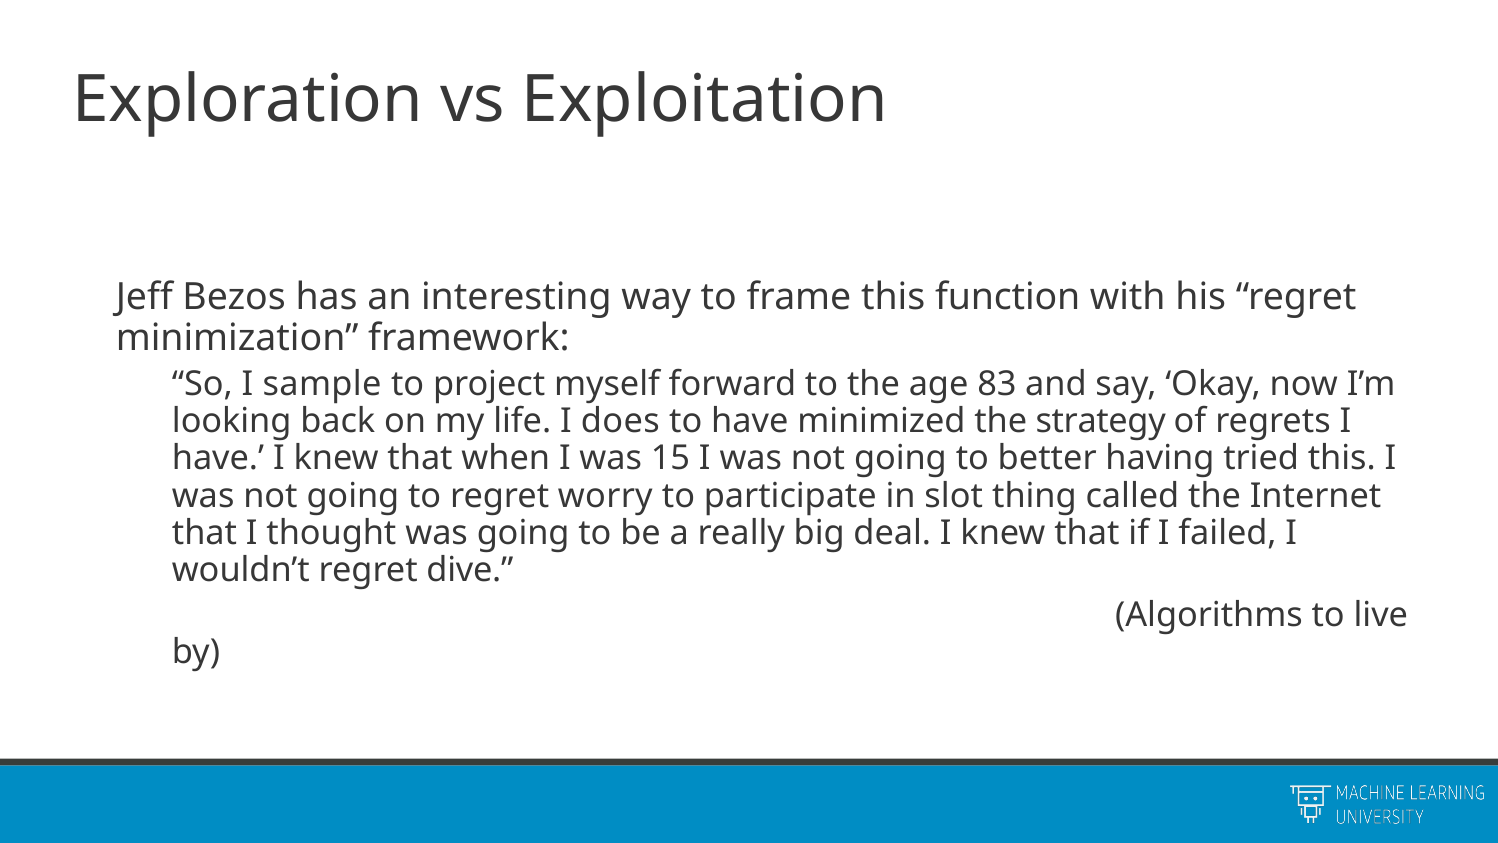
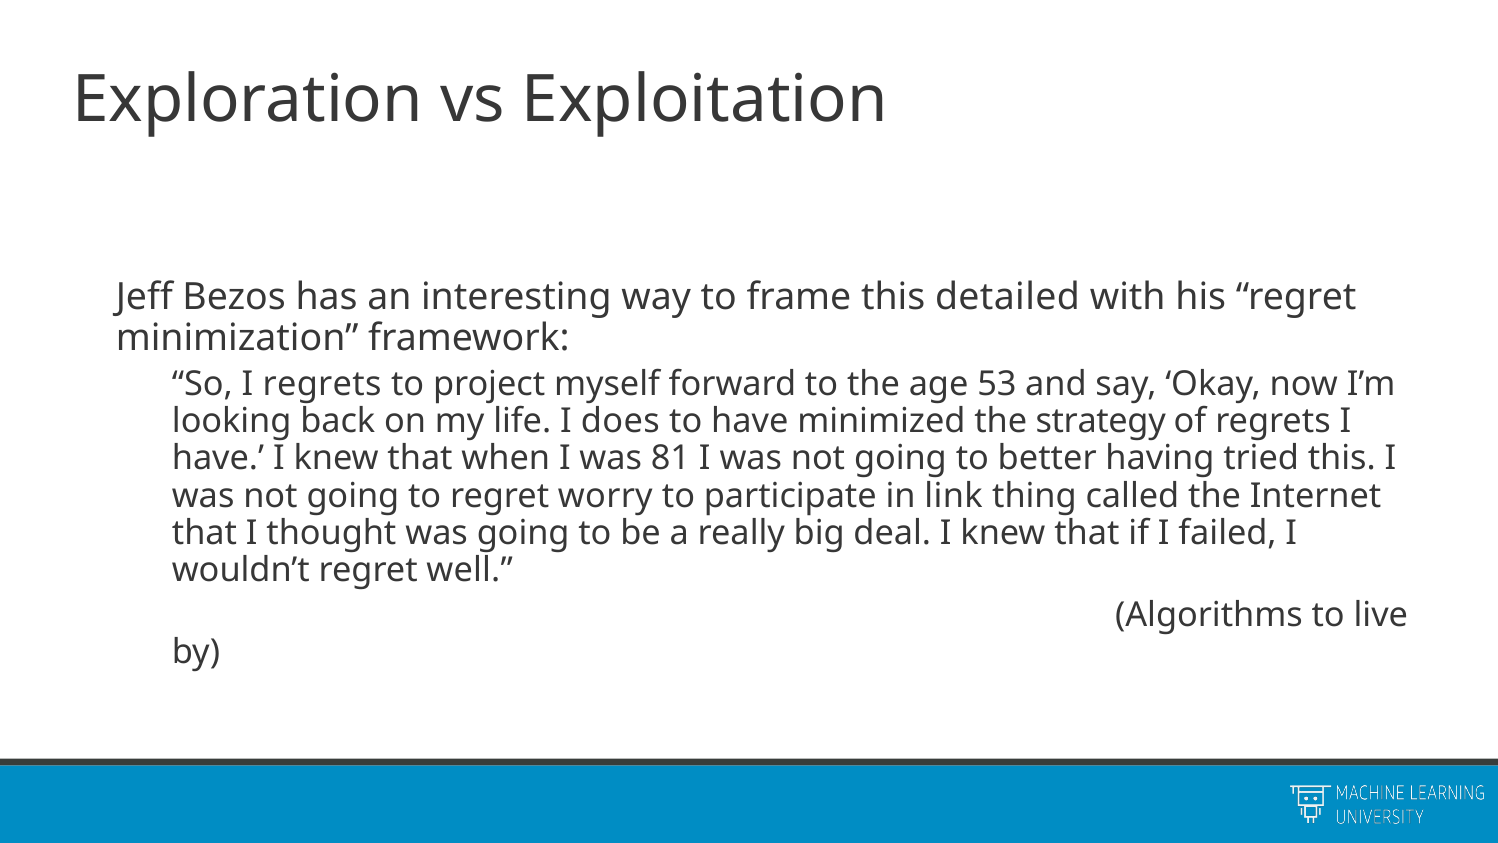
function: function -> detailed (1007, 297)
I sample: sample -> regrets (322, 384)
83: 83 -> 53 (997, 384)
15: 15 -> 81 (670, 458)
slot: slot -> link (954, 495)
dive: dive -> well (470, 570)
